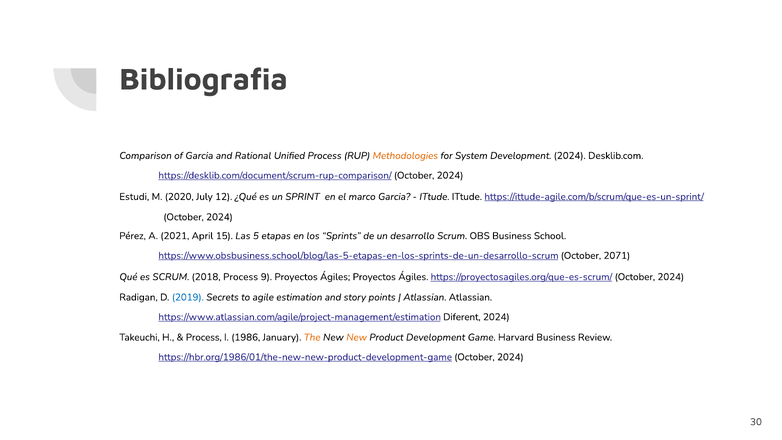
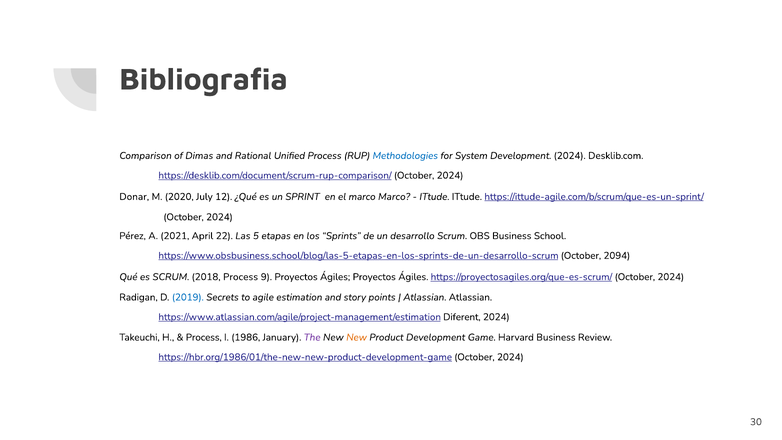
of Garcia: Garcia -> Dimas (199, 156)
Methodologies colour: orange -> blue (405, 156)
Estudi: Estudi -> Donar (134, 197)
marco Garcia: Garcia -> Marco (394, 197)
15: 15 -> 22 (224, 236)
2071: 2071 -> 2094 (617, 256)
The colour: orange -> purple (312, 337)
